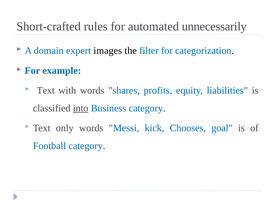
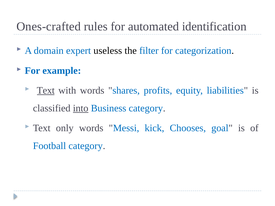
Short-crafted: Short-crafted -> Ones-crafted (49, 27)
unnecessarily: unnecessarily -> identification (214, 27)
images: images -> useless (108, 51)
Text underline: none -> present (46, 91)
